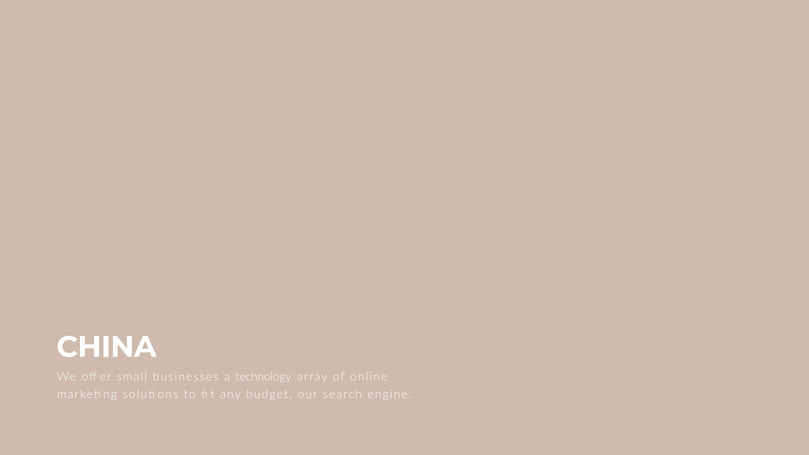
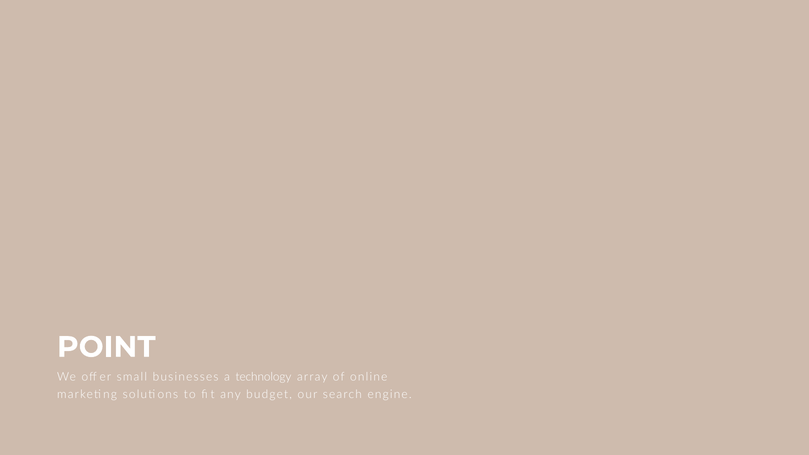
CHINA: CHINA -> POINT (106, 347)
